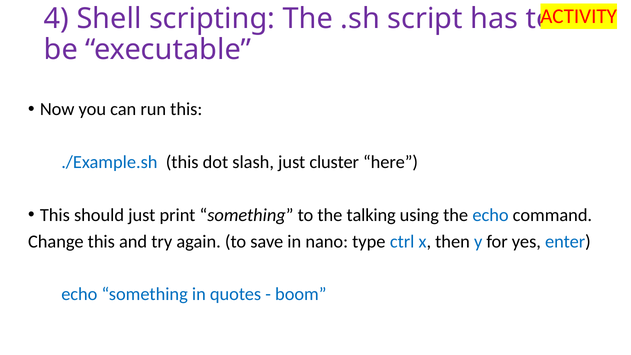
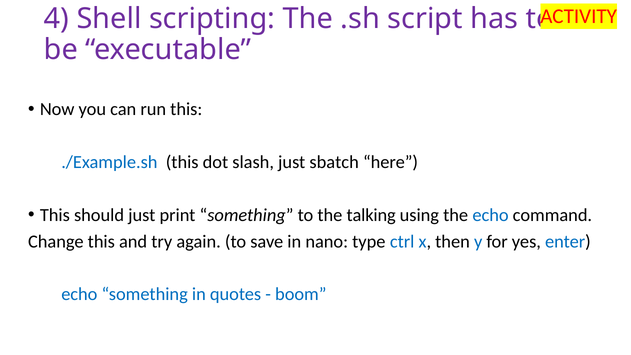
cluster: cluster -> sbatch (334, 162)
